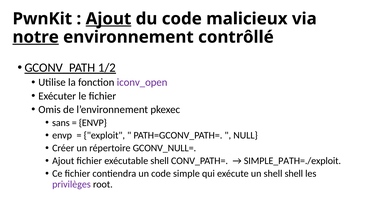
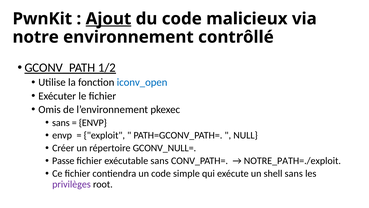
notre underline: present -> none (36, 37)
iconv_open colour: purple -> blue (142, 82)
Ajout: Ajout -> Passe (63, 161)
exécutable shell: shell -> sans (160, 161)
SIMPLE_PATH=./exploit: SIMPLE_PATH=./exploit -> NOTRE_PATH=./exploit (292, 161)
shell shell: shell -> sans (294, 173)
